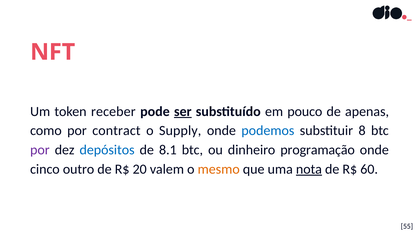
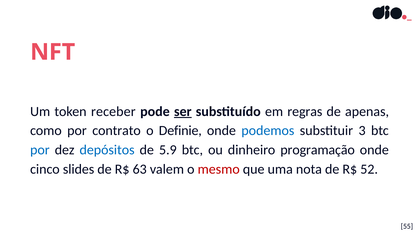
pouco: pouco -> regras (305, 112)
contract: contract -> contrato (117, 131)
Supply: Supply -> Definie (180, 131)
8: 8 -> 3 (362, 131)
por colour: purple -> blue (40, 150)
8.1: 8.1 -> 5.9 (168, 150)
outro: outro -> slides (79, 170)
20: 20 -> 63 (140, 170)
mesmo colour: orange -> red (219, 170)
nota underline: present -> none (309, 170)
60: 60 -> 52 (369, 170)
